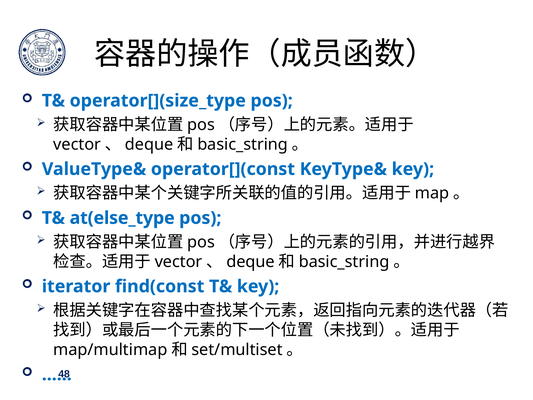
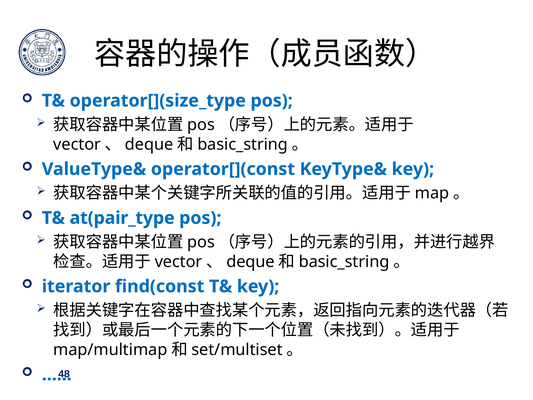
at(else_type: at(else_type -> at(pair_type (122, 218)
